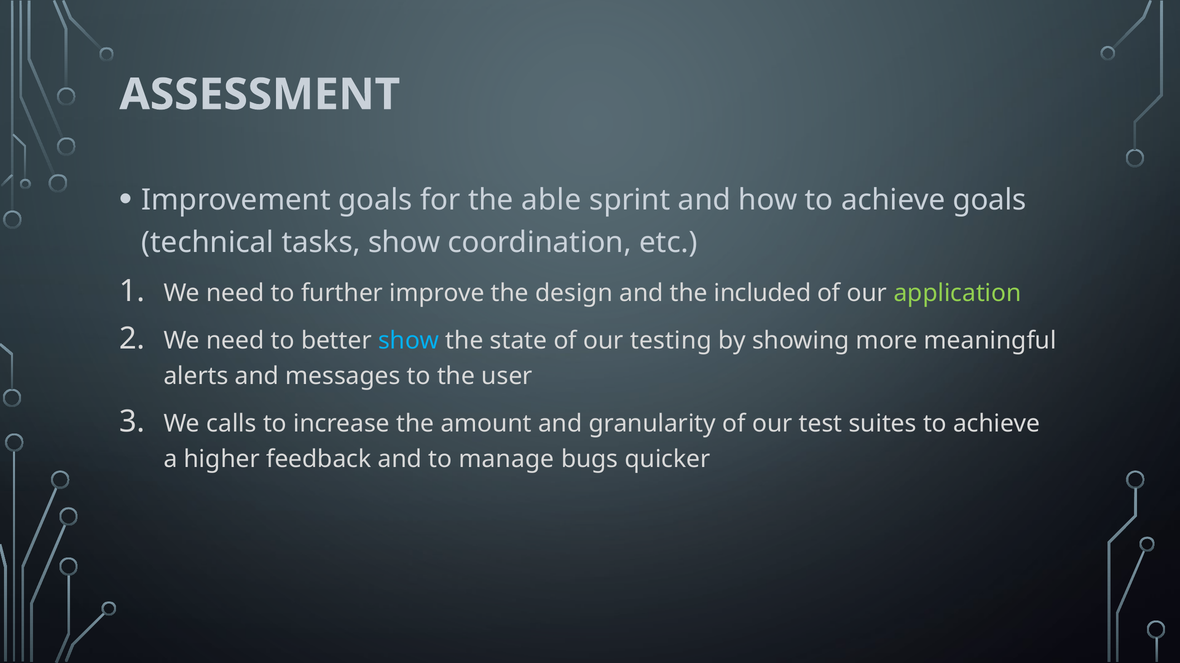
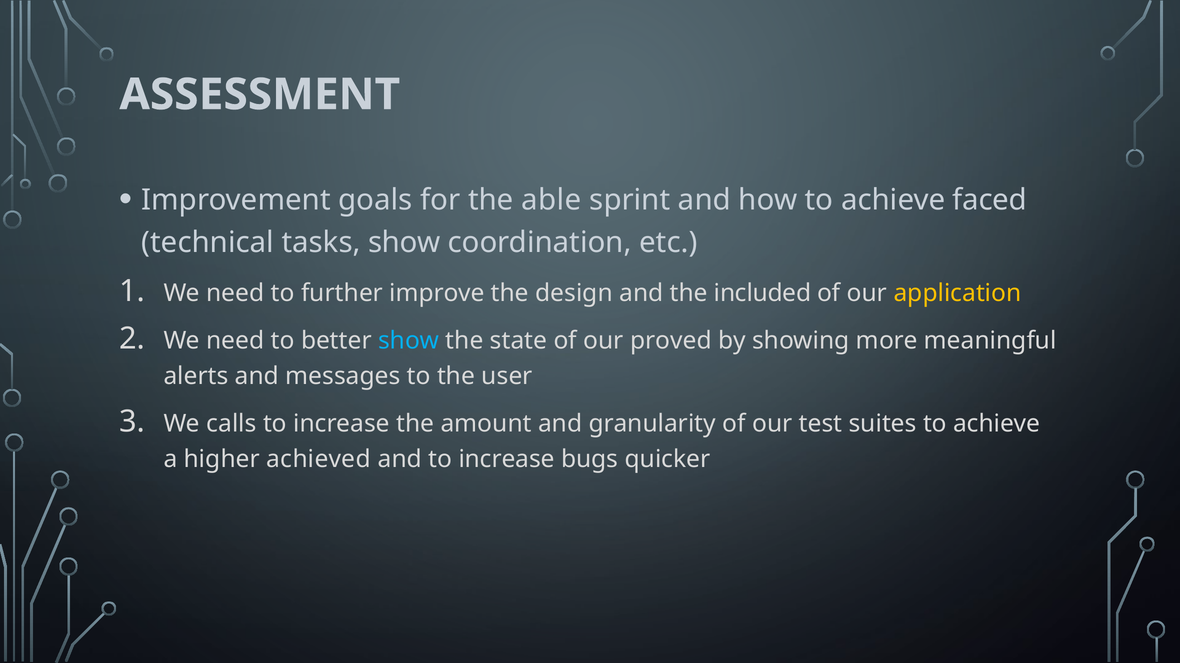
achieve goals: goals -> faced (990, 200)
application colour: light green -> yellow (957, 293)
testing: testing -> proved (671, 341)
feedback: feedback -> achieved (319, 460)
and to manage: manage -> increase (507, 460)
